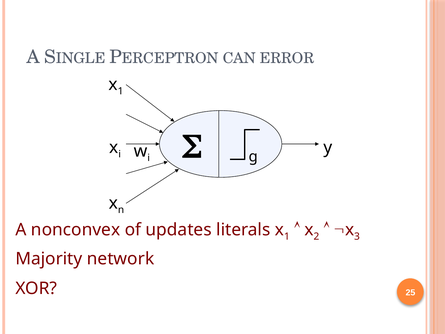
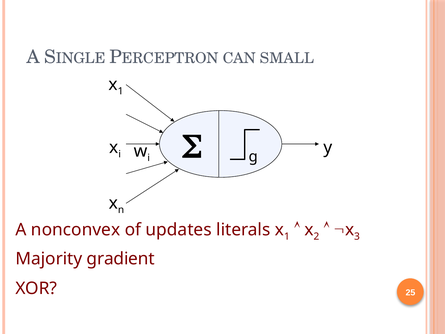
ERROR: ERROR -> SMALL (287, 58)
network: network -> gradient (121, 259)
